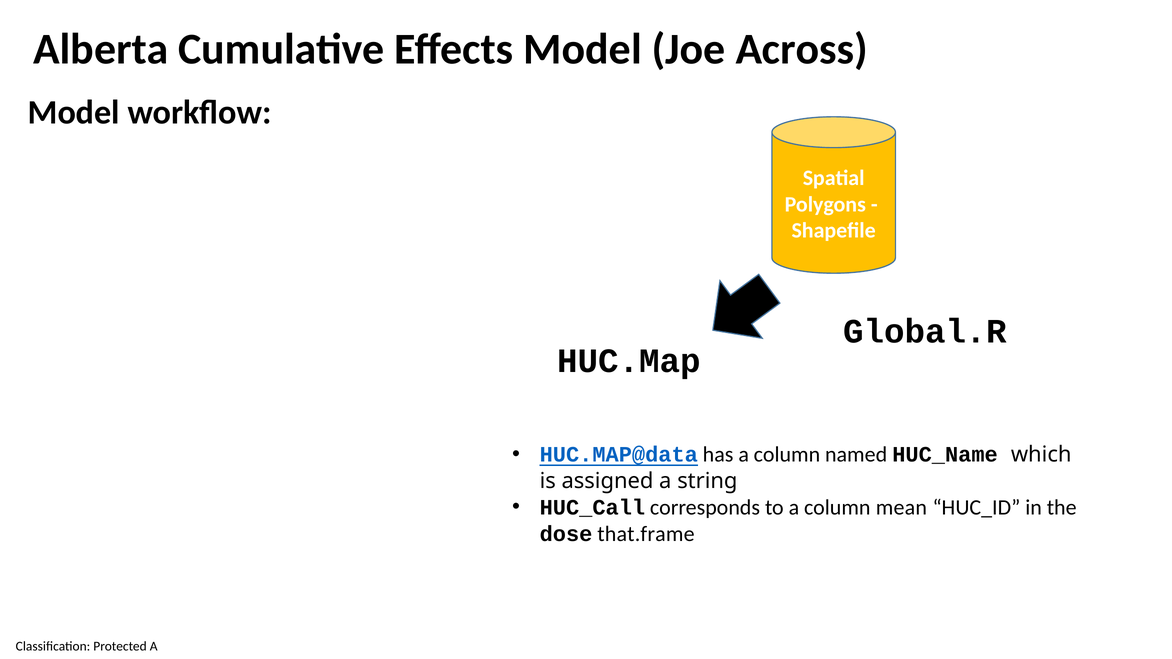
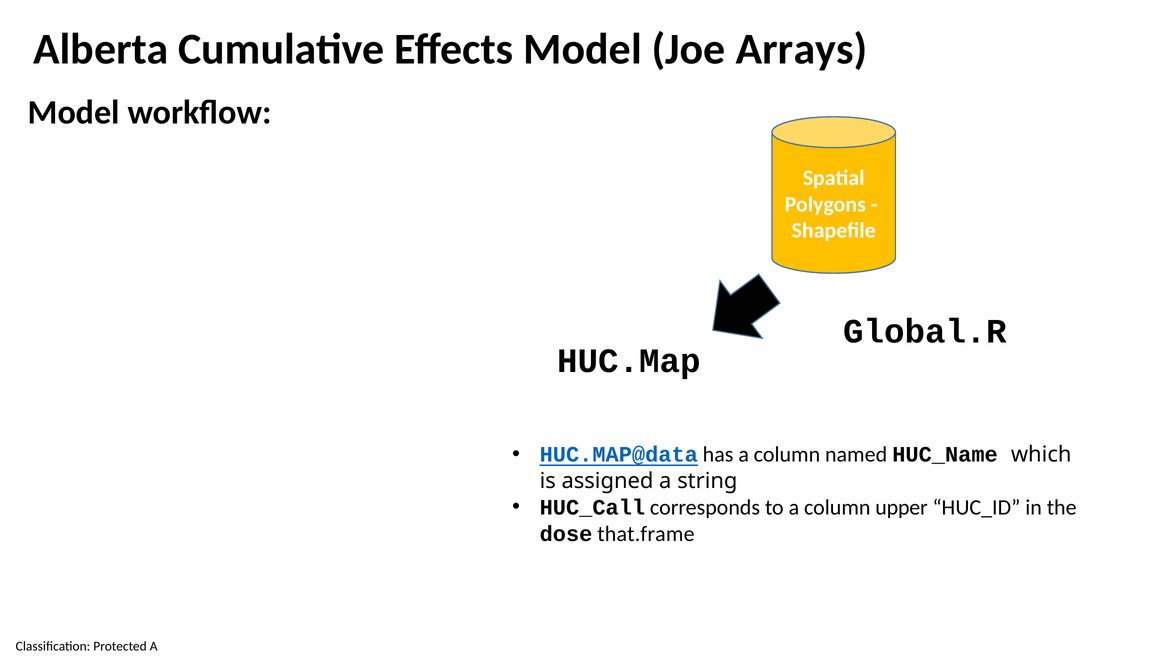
Across: Across -> Arrays (801, 49)
mean: mean -> upper (902, 508)
